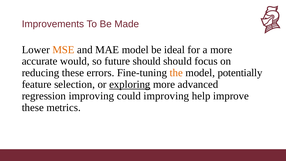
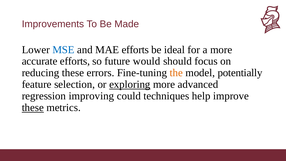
MSE colour: orange -> blue (63, 50)
MAE model: model -> efforts (135, 50)
accurate would: would -> efforts (75, 61)
future should: should -> would (147, 61)
could improving: improving -> techniques (166, 96)
these underline: none -> present (33, 108)
